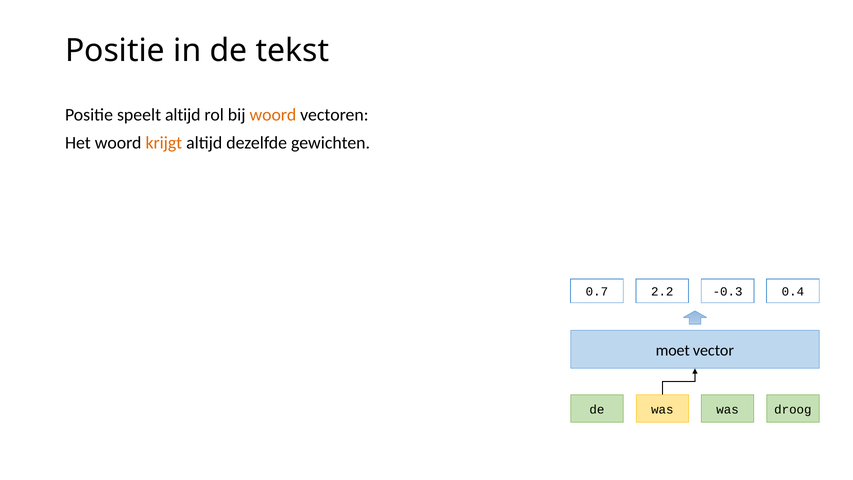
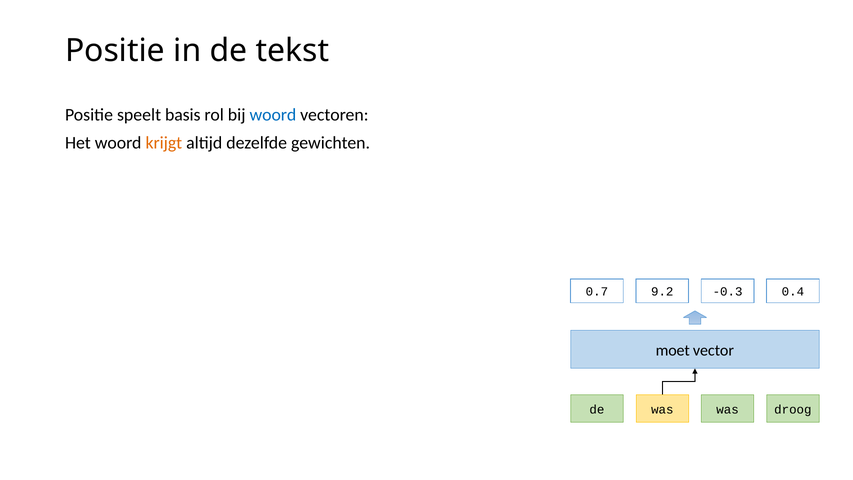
speelt altijd: altijd -> basis (183, 115)
woord colour: orange -> blue (273, 115)
2.2: 2.2 -> 9.2 (662, 292)
